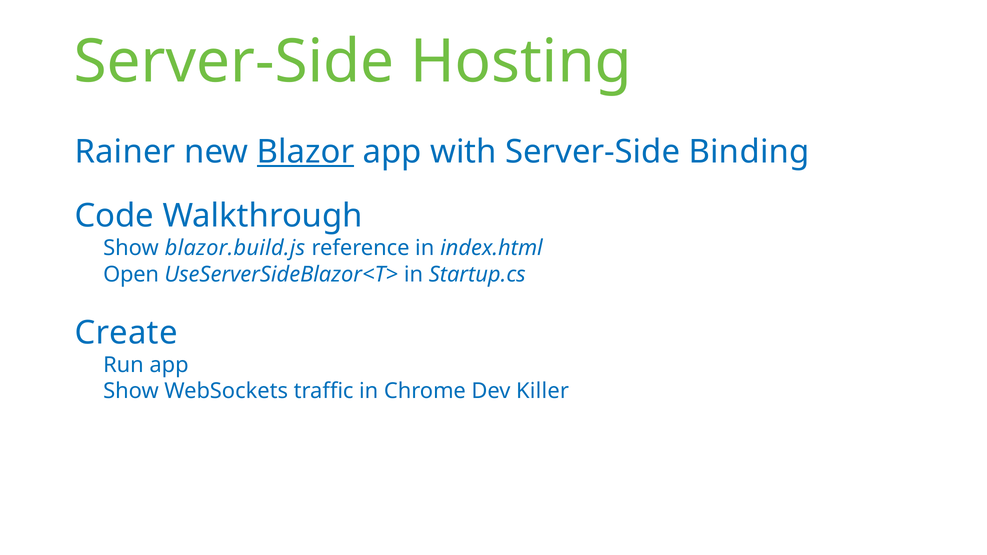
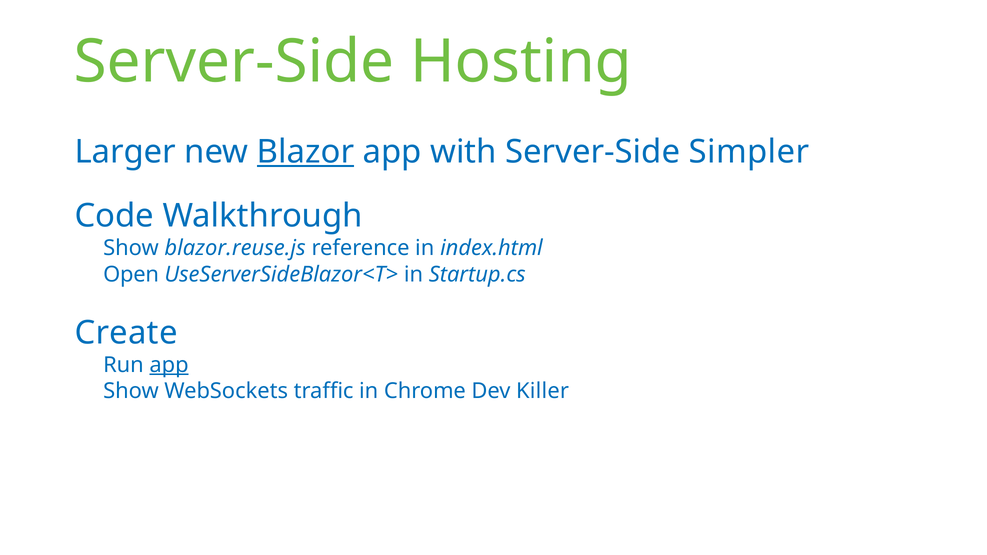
Rainer: Rainer -> Larger (125, 152)
Binding: Binding -> Simpler (749, 152)
blazor.build.js: blazor.build.js -> blazor.reuse.js (235, 248)
app underline: none -> present (169, 365)
